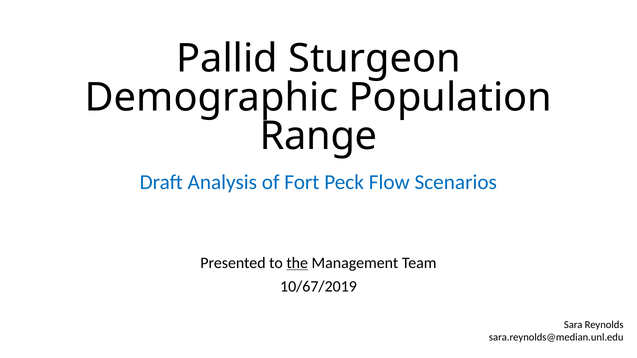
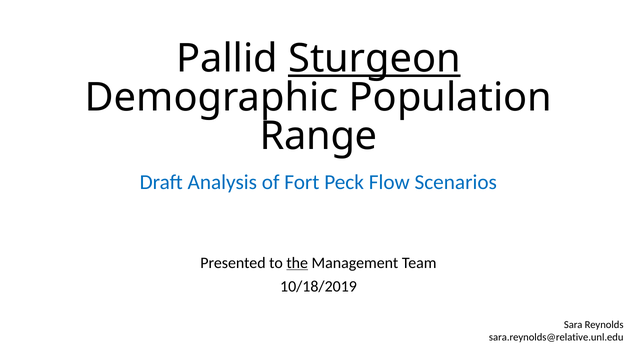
Sturgeon underline: none -> present (374, 59)
10/67/2019: 10/67/2019 -> 10/18/2019 (318, 287)
sara.reynolds@median.unl.edu: sara.reynolds@median.unl.edu -> sara.reynolds@relative.unl.edu (556, 338)
